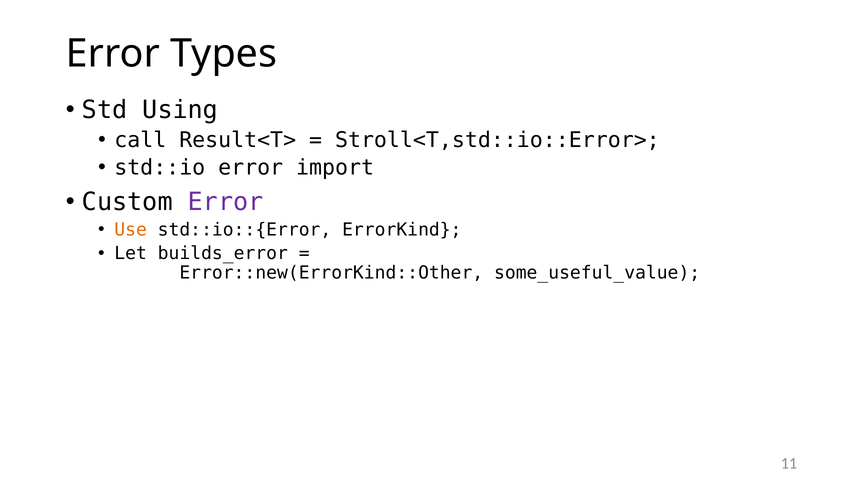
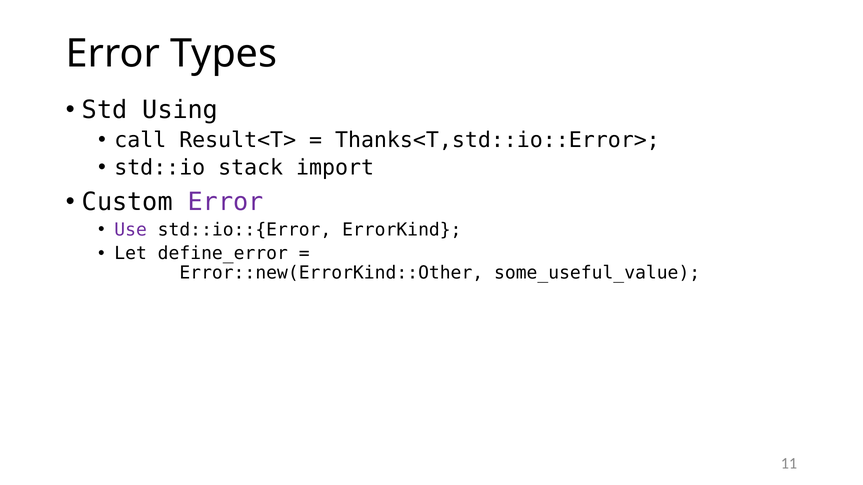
Stroll<T,std::io::Error>: Stroll<T,std::io::Error> -> Thanks<T,std::io::Error> (497, 140)
std::io error: error -> stack (251, 168)
Use colour: orange -> purple (131, 230)
builds_error: builds_error -> define_error (223, 254)
